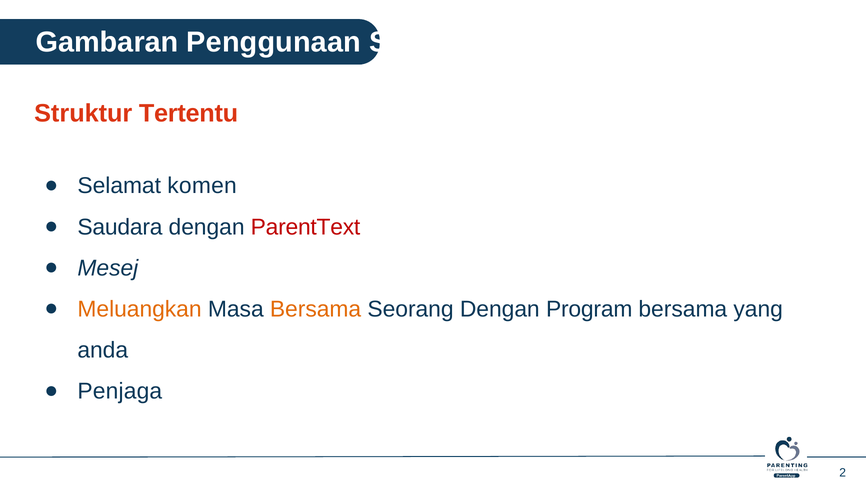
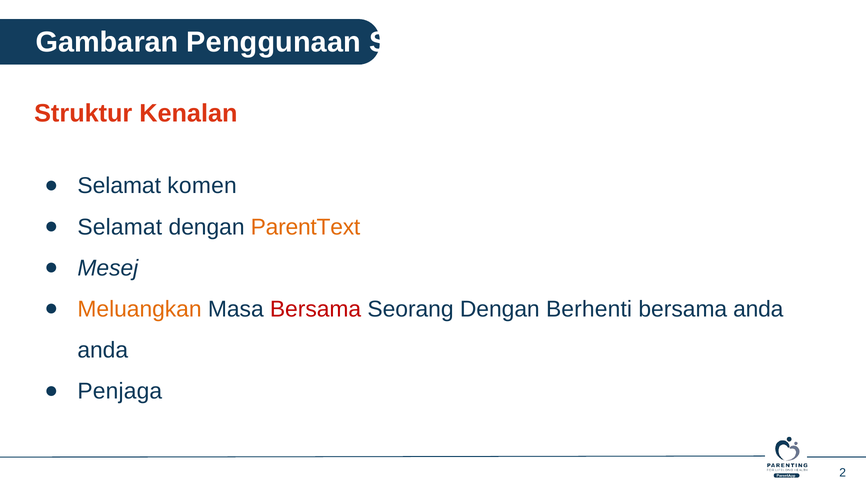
Tertentu: Tertentu -> Kenalan (188, 113)
Saudara: Saudara -> Selamat (120, 227)
ParentText colour: red -> orange (306, 227)
Bersama colour: orange -> red (316, 309)
Program: Program -> Berhenti (589, 309)
bersama yang: yang -> anda (758, 309)
